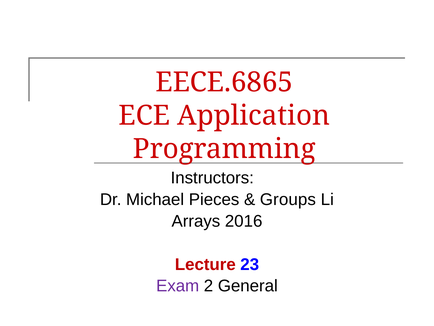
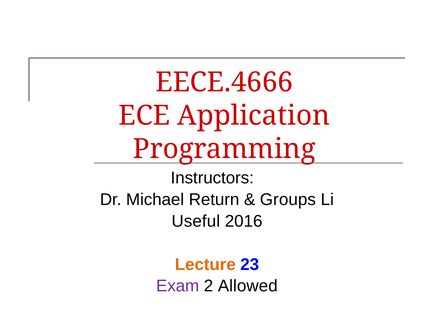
EECE.6865: EECE.6865 -> EECE.4666 (224, 82)
Pieces: Pieces -> Return (214, 199)
Arrays: Arrays -> Useful (196, 221)
Lecture colour: red -> orange (205, 264)
General: General -> Allowed (248, 286)
